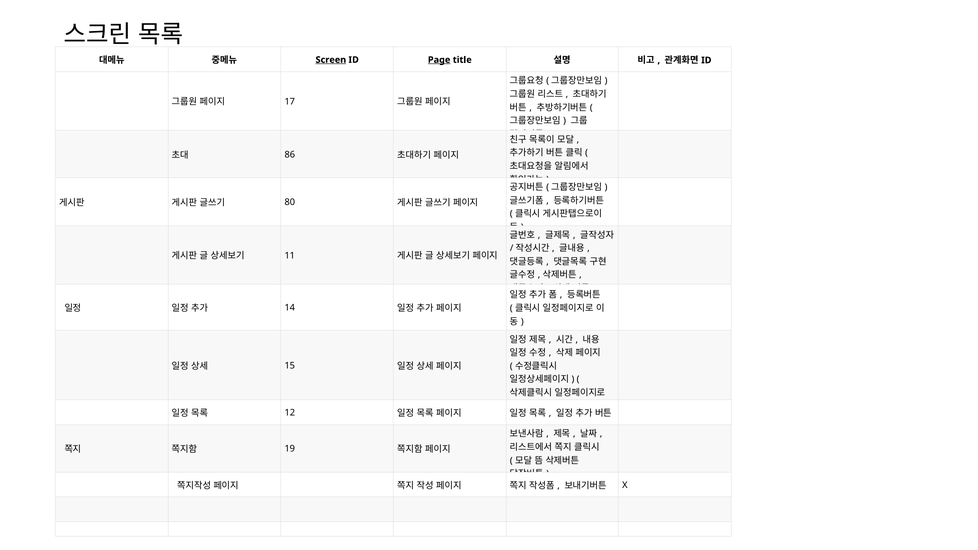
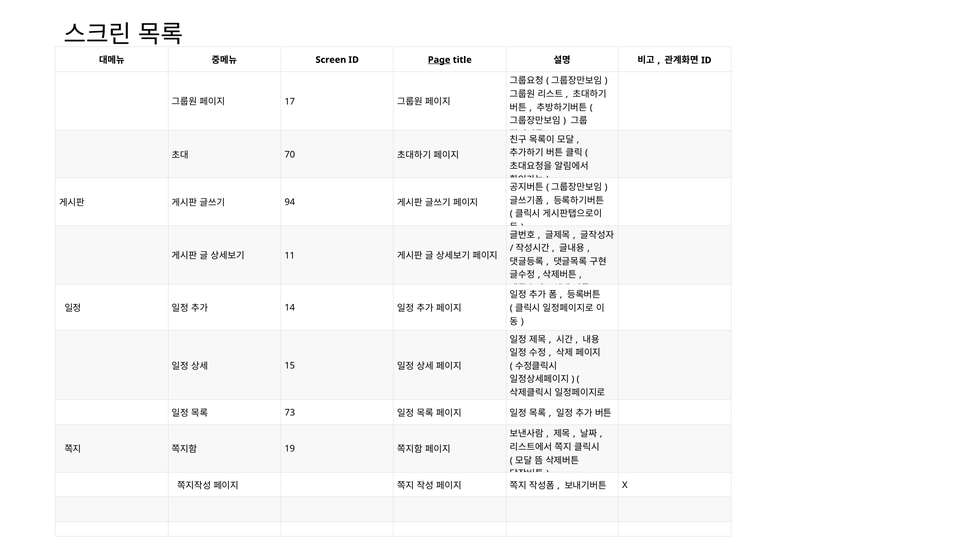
Screen underline: present -> none (331, 60)
86: 86 -> 70 (290, 155)
80: 80 -> 94 (290, 202)
12: 12 -> 73 (290, 413)
